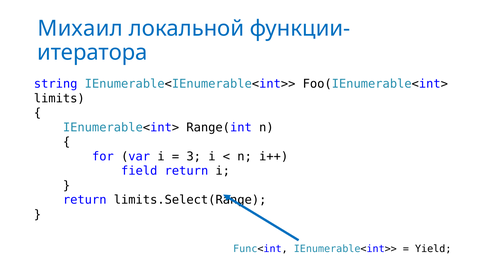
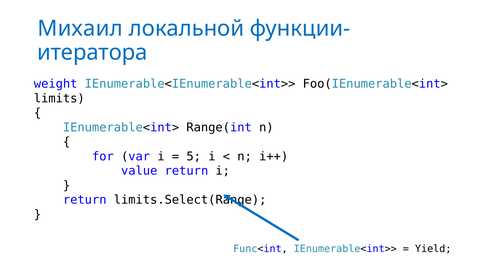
string: string -> weight (56, 84)
3: 3 -> 5 (194, 156)
field: field -> value (139, 171)
